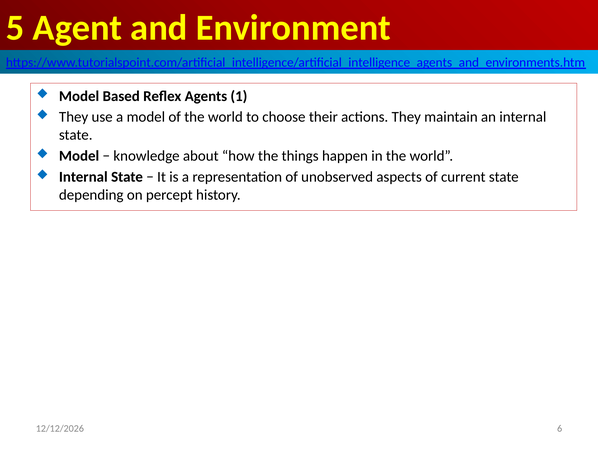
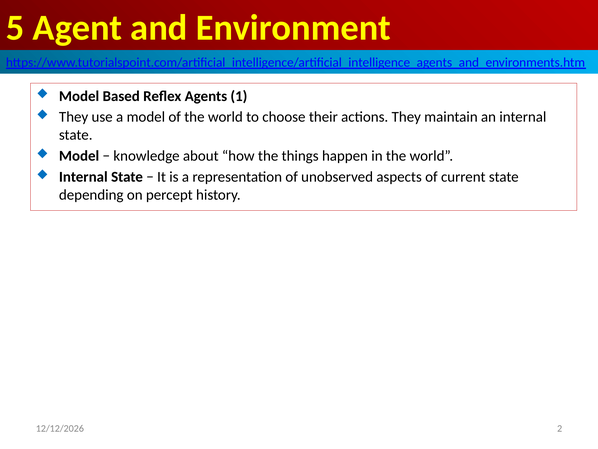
6: 6 -> 2 (560, 428)
